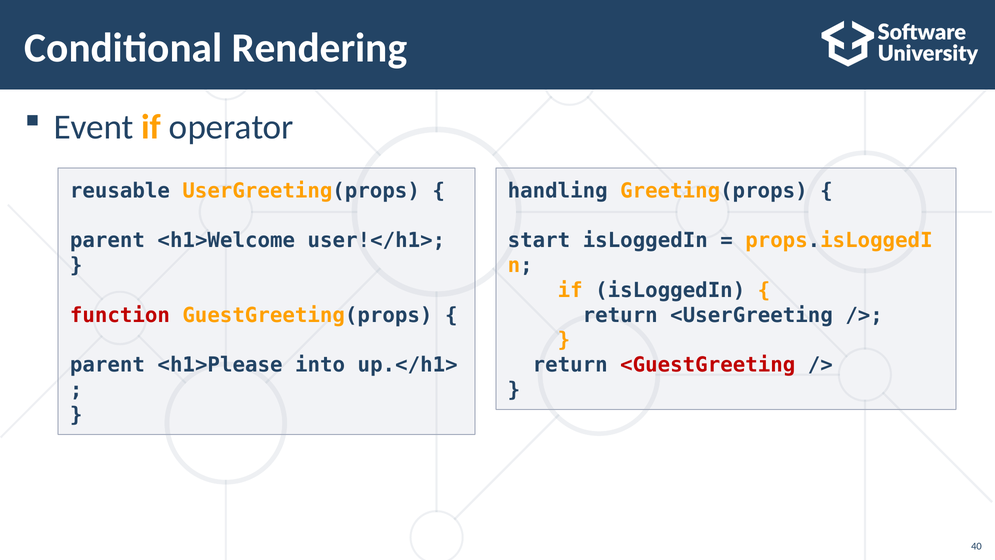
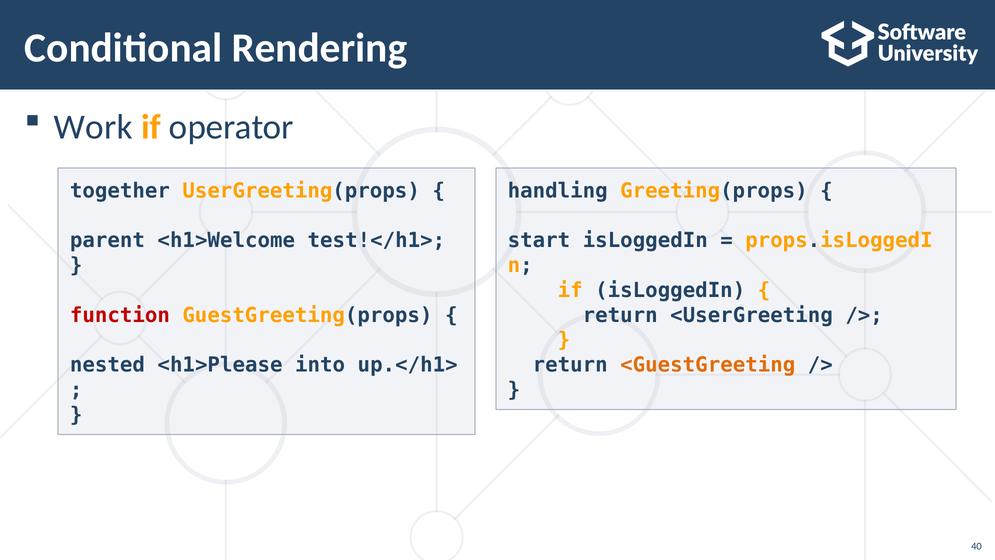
Event: Event -> Work (93, 127)
reusable: reusable -> together (120, 191)
user!</h1>: user!</h1> -> test!</h1> (376, 240)
parent: parent -> nested (107, 365)
<GuestGreeting colour: red -> orange (708, 365)
